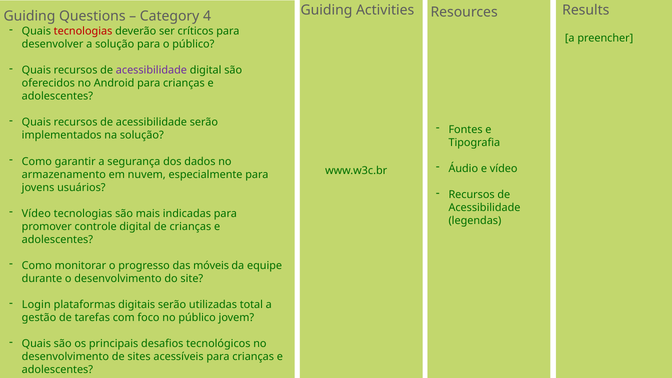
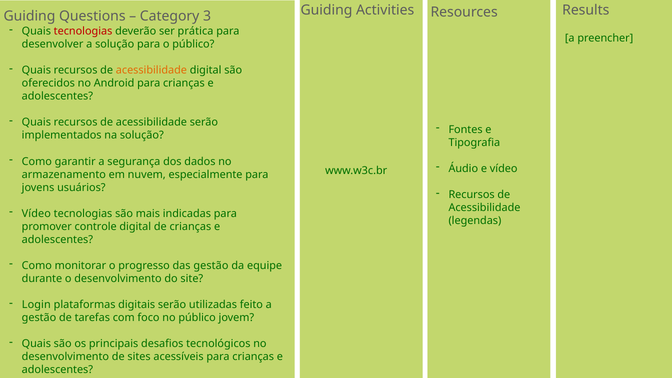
4: 4 -> 3 (207, 16)
críticos: críticos -> prática (196, 31)
acessibilidade colour: purple -> orange (151, 70)
das móveis: móveis -> gestão (211, 266)
total: total -> feito (251, 305)
